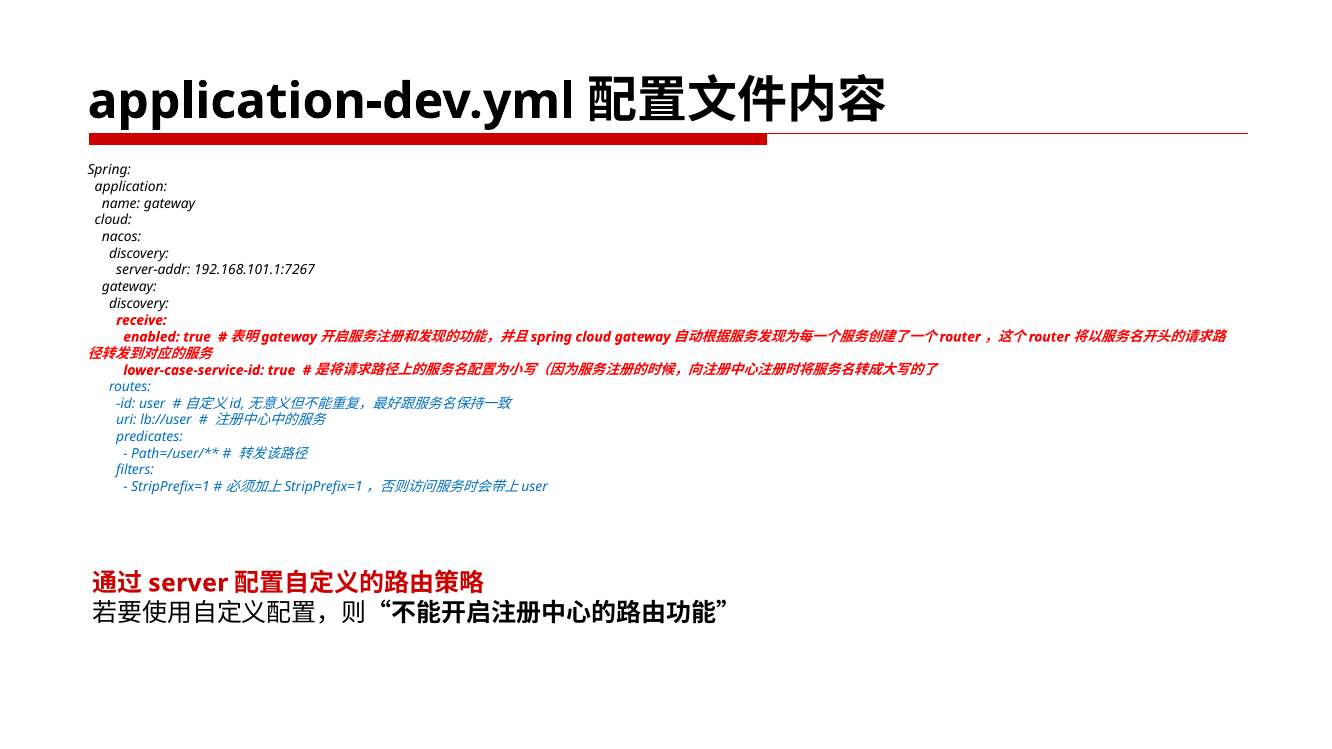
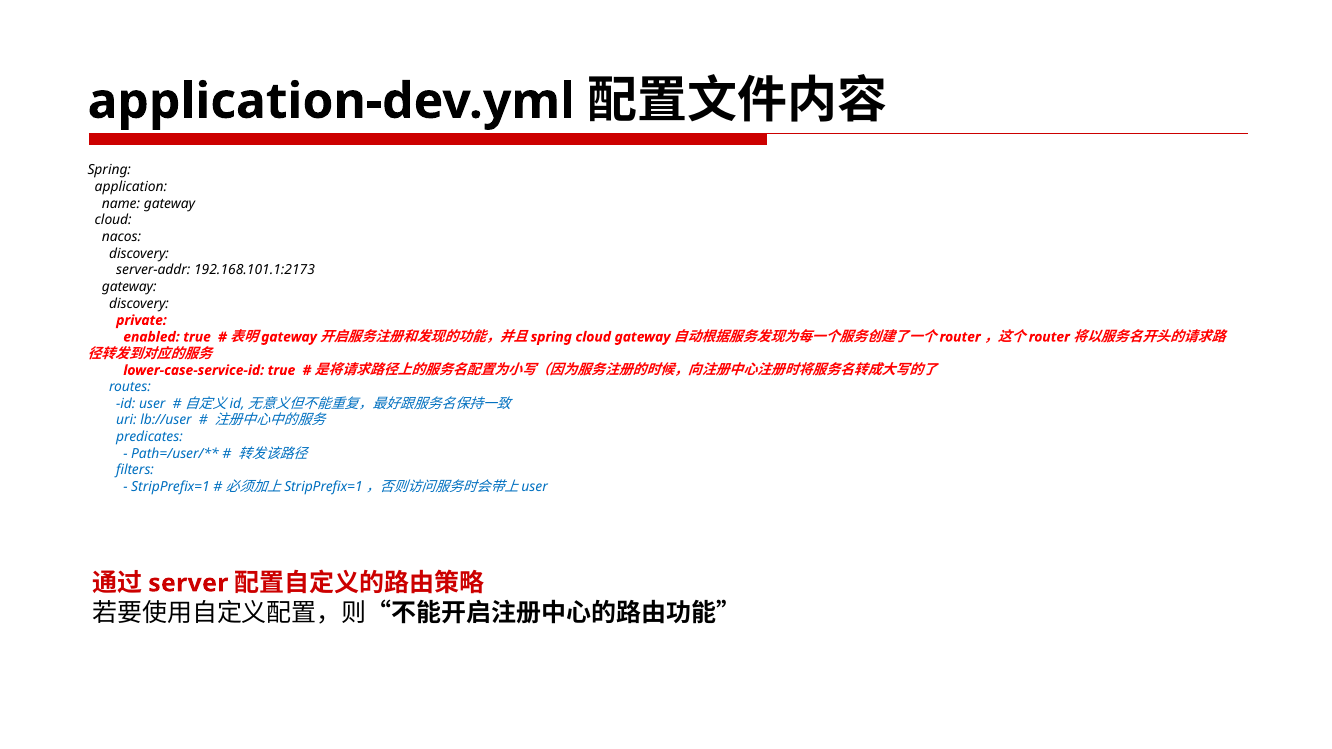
192.168.101.1:7267: 192.168.101.1:7267 -> 192.168.101.1:2173 (255, 270)
receive: receive -> private (142, 320)
